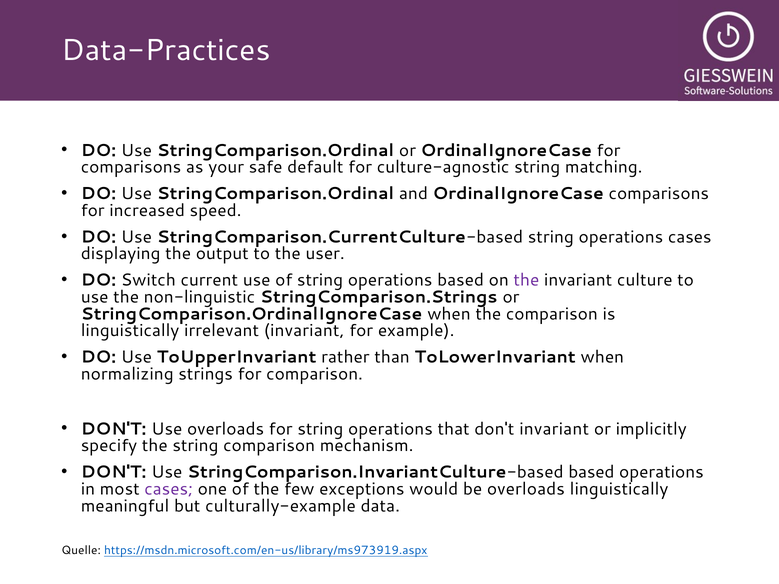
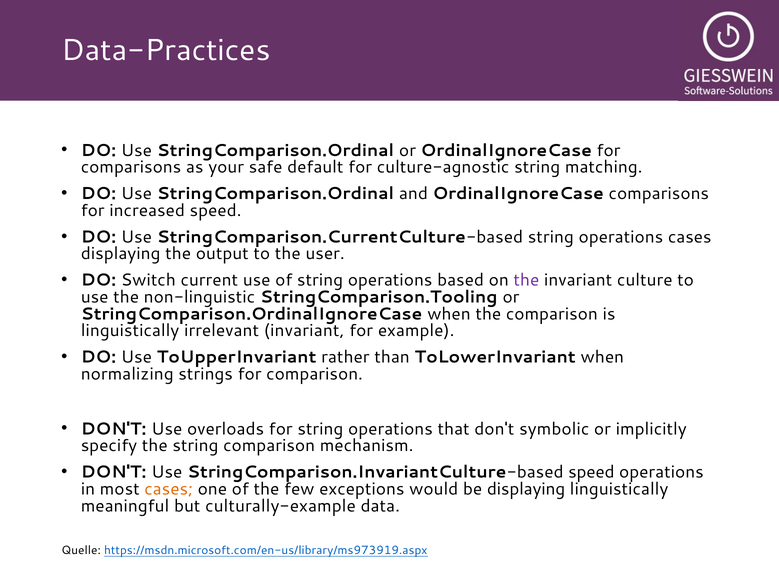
StringComparison.Strings: StringComparison.Strings -> StringComparison.Tooling (379, 297)
don't invariant: invariant -> symbolic (554, 429)
StringComparison.InvariantCulture-based based: based -> speed (591, 472)
cases colour: purple -> orange (169, 489)
be overloads: overloads -> displaying (526, 489)
